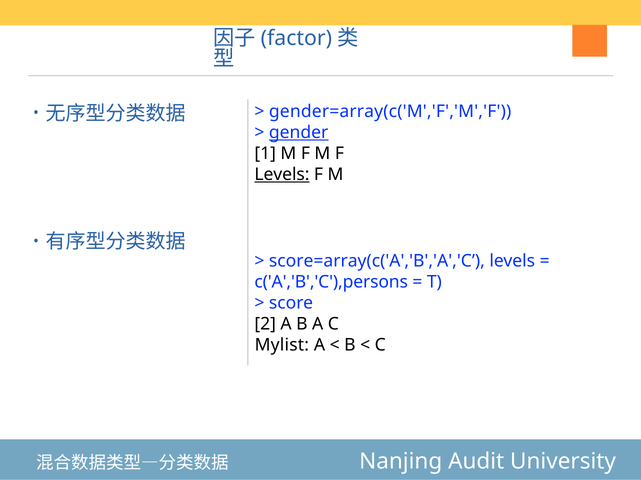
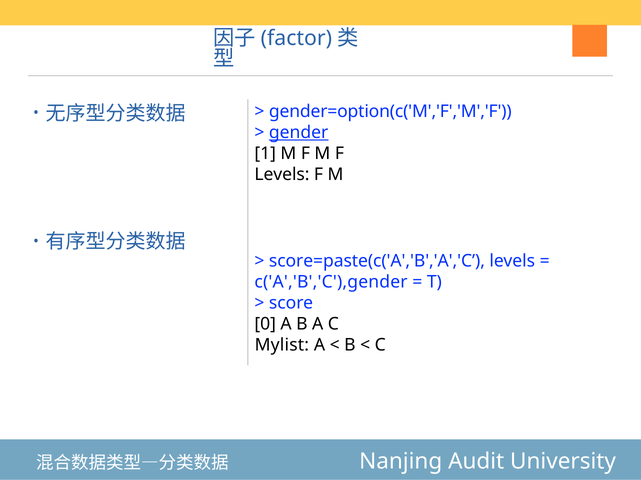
gender=array(c('M','F','M','F: gender=array(c('M','F','M','F -> gender=option(c('M','F','M','F (390, 112)
Levels underline: present -> none (282, 175)
score=array(c('A','B','A','C: score=array(c('A','B','A','C -> score=paste(c('A','B','A','C (377, 261)
c('A','B','C'),persons: c('A','B','C'),persons -> c('A','B','C'),gender (331, 282)
2: 2 -> 0 (265, 324)
